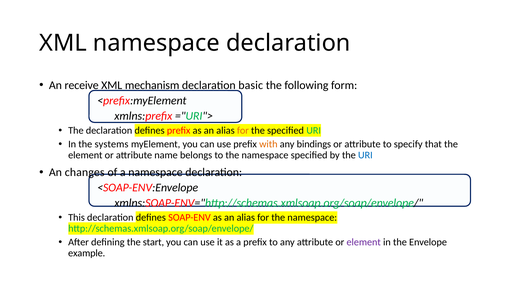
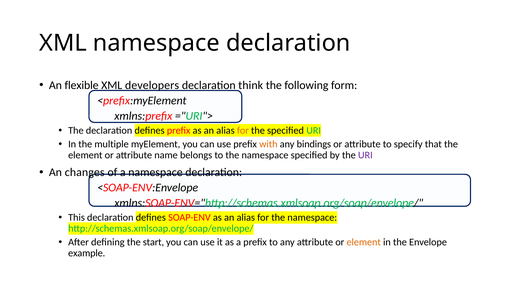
receive: receive -> flexible (82, 85)
mechanism: mechanism -> developers (152, 85)
basic: basic -> think (251, 85)
systems: systems -> multiple (112, 144)
URI colour: blue -> purple (365, 155)
element colour: purple -> orange (364, 243)
